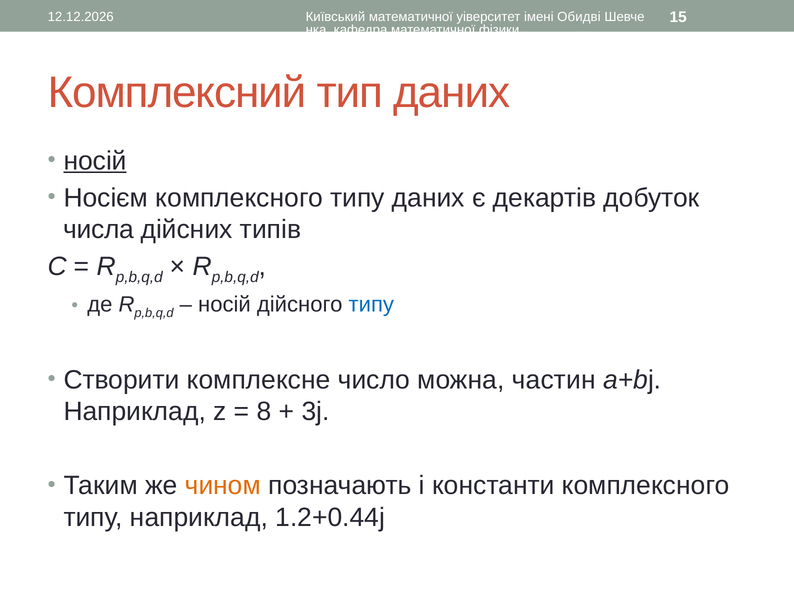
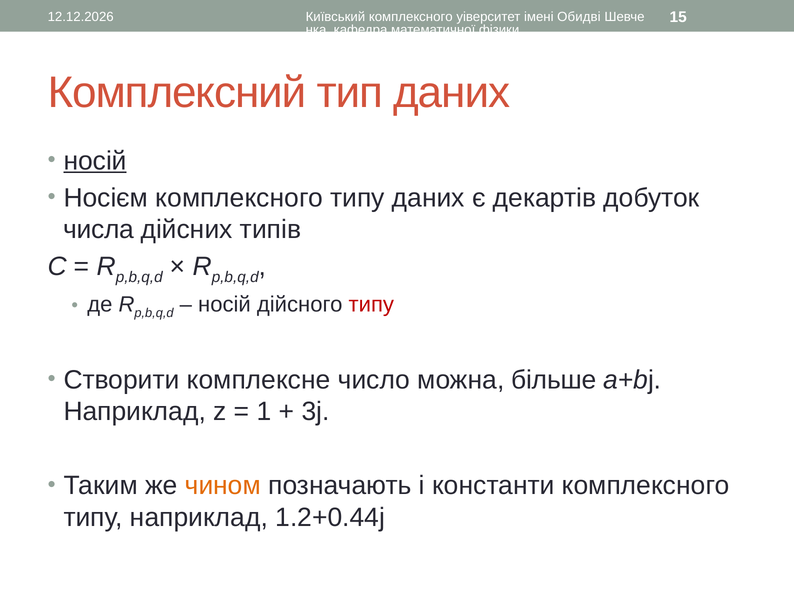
Київський математичної: математичної -> комплексного (411, 17)
типу colour: blue -> red (371, 304)
частин: частин -> більше (554, 379)
8: 8 -> 1 (264, 411)
